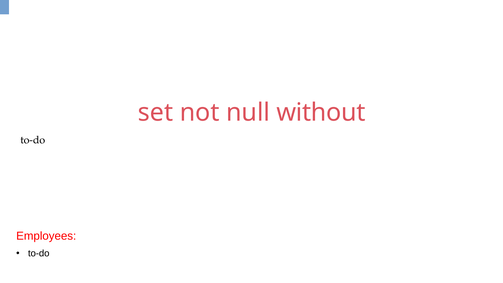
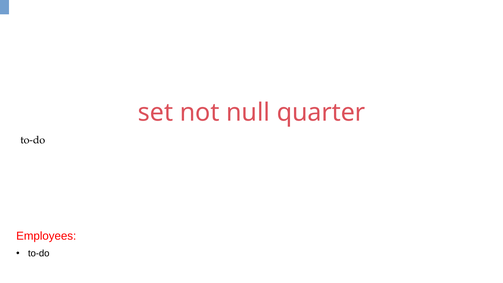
without: without -> quarter (321, 113)
